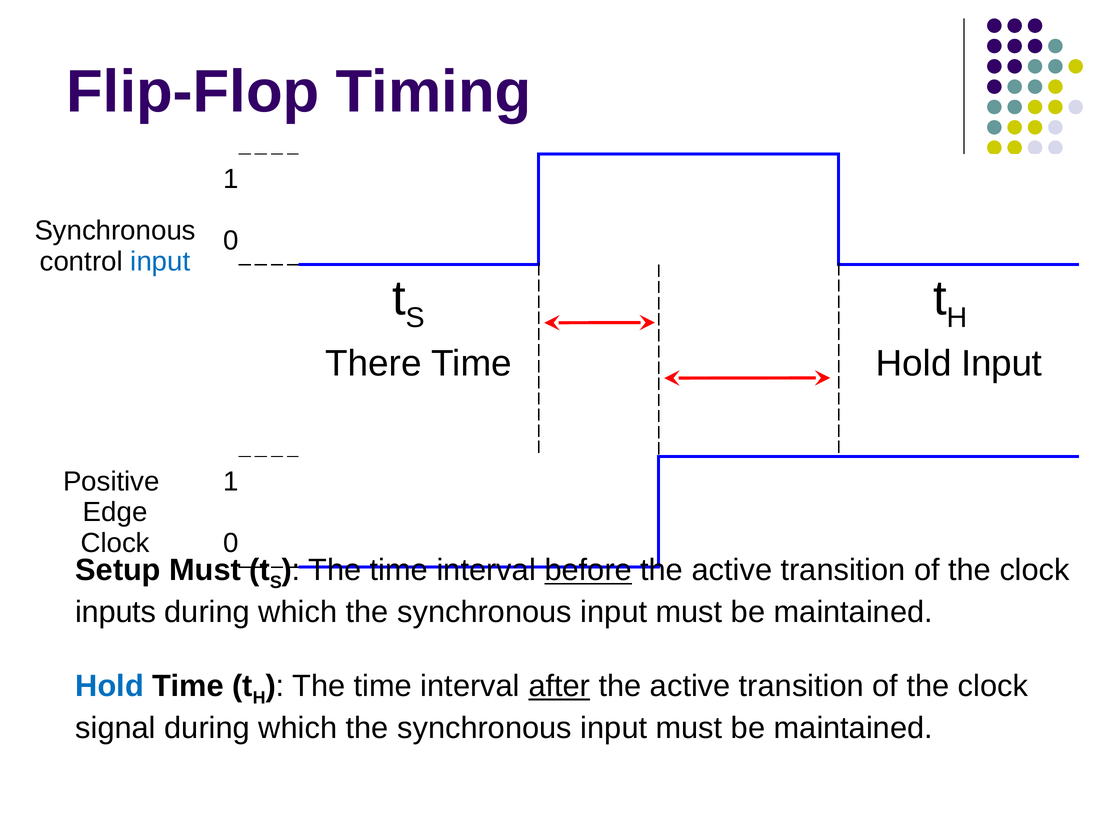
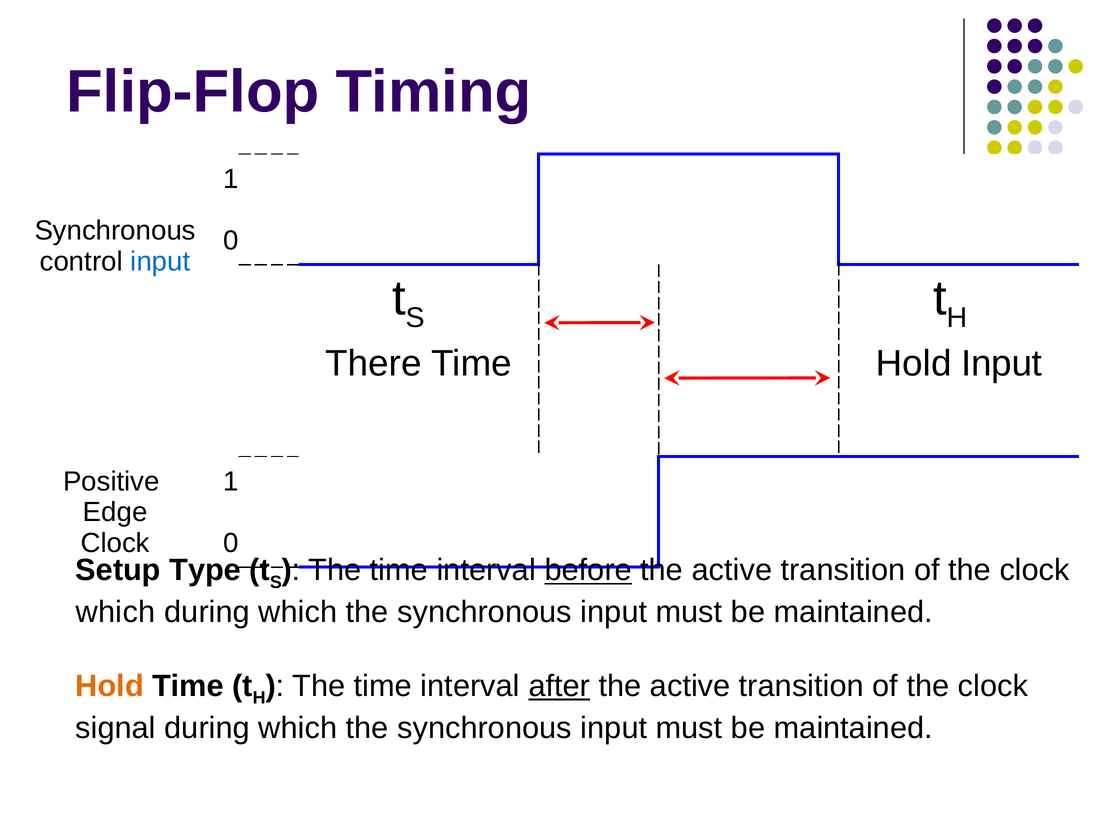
Setup Must: Must -> Type (205, 570)
inputs: inputs -> which (115, 612)
Hold colour: blue -> orange (110, 686)
